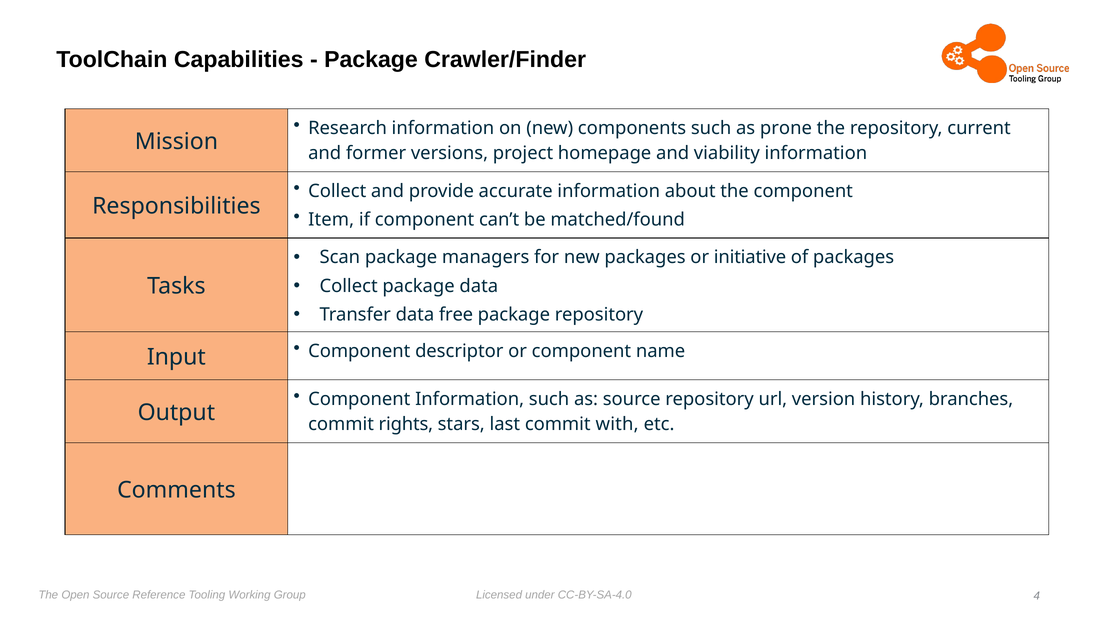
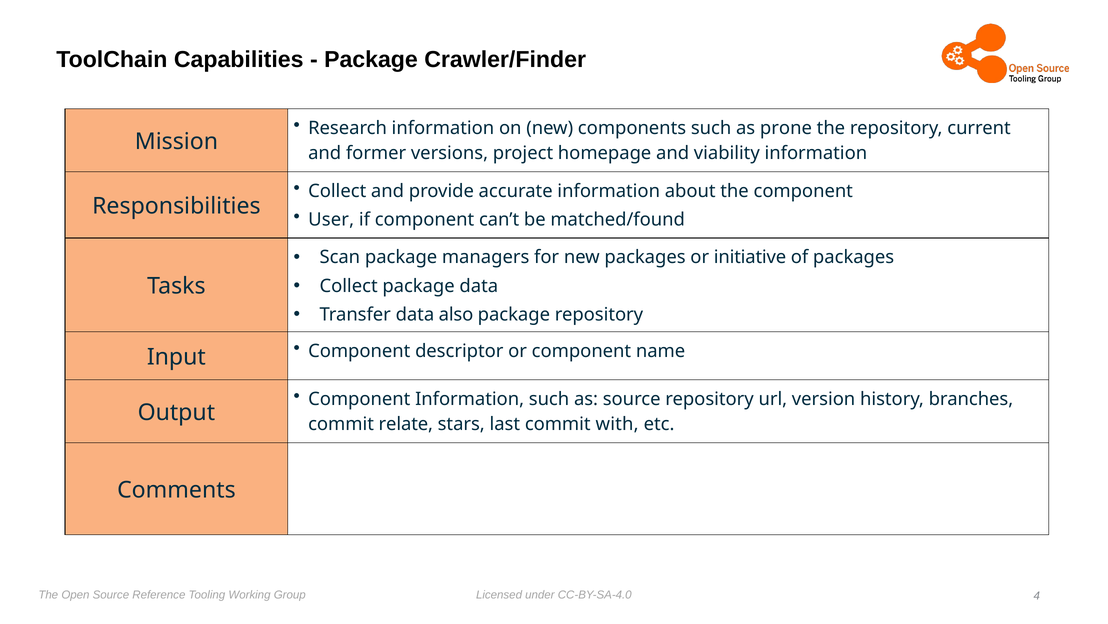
Item: Item -> User (331, 219)
free: free -> also (456, 314)
rights: rights -> relate (406, 424)
